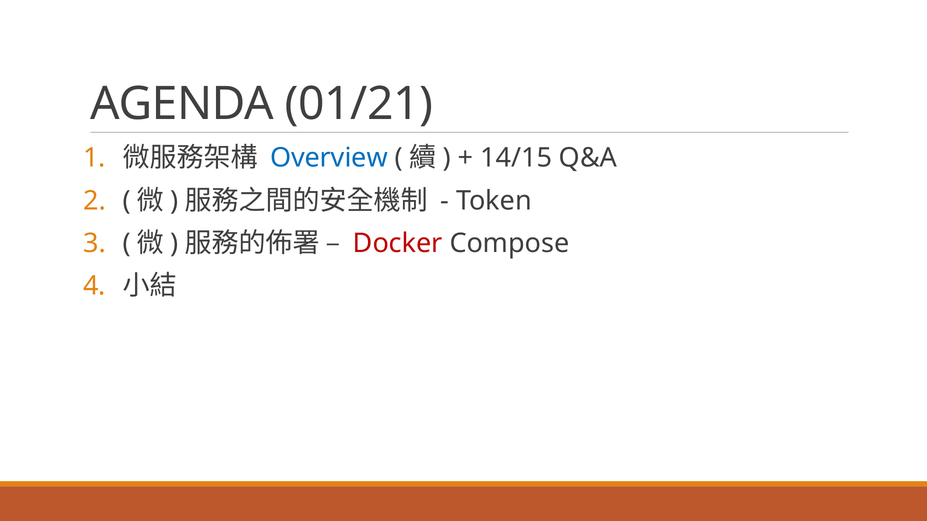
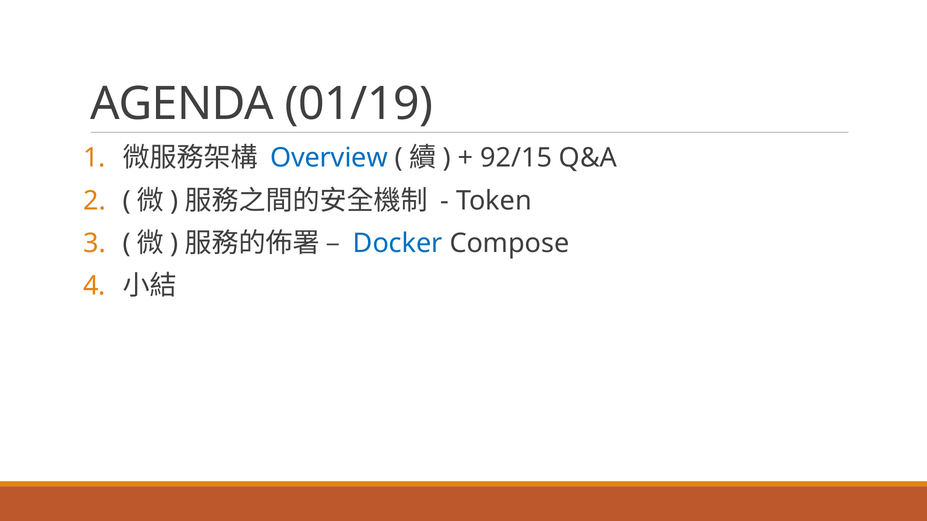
01/21: 01/21 -> 01/19 (359, 104)
14/15: 14/15 -> 92/15 (516, 158)
Docker colour: red -> blue (398, 244)
